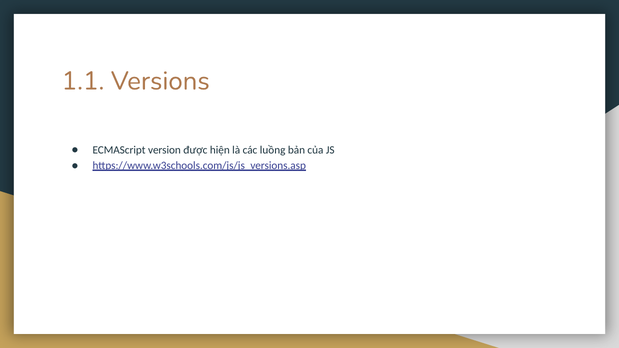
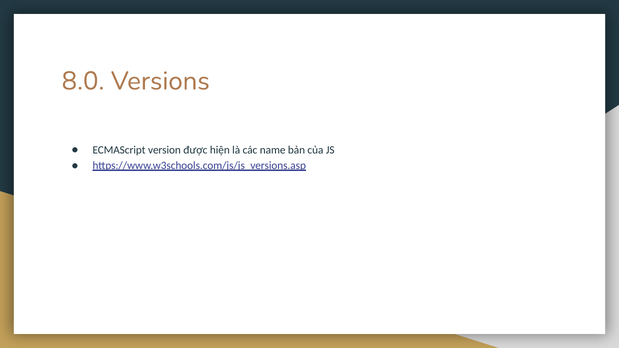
1.1: 1.1 -> 8.0 (83, 81)
luồng: luồng -> name (273, 150)
